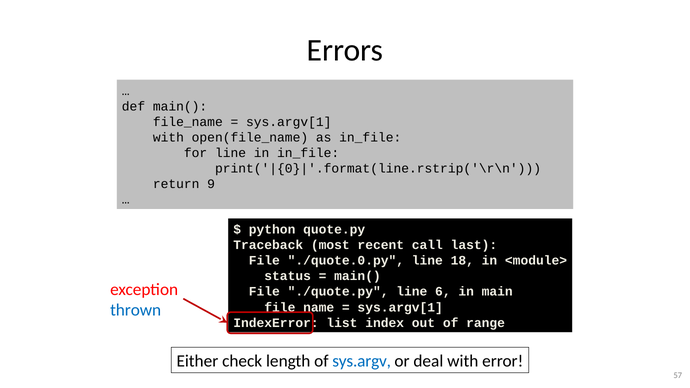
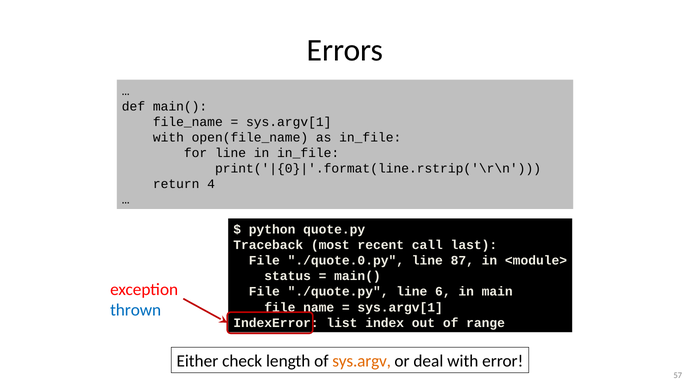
9: 9 -> 4 (211, 184)
18: 18 -> 87 (462, 261)
sys.argv colour: blue -> orange (362, 361)
